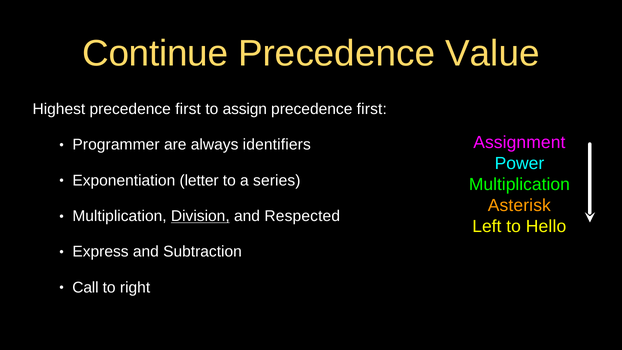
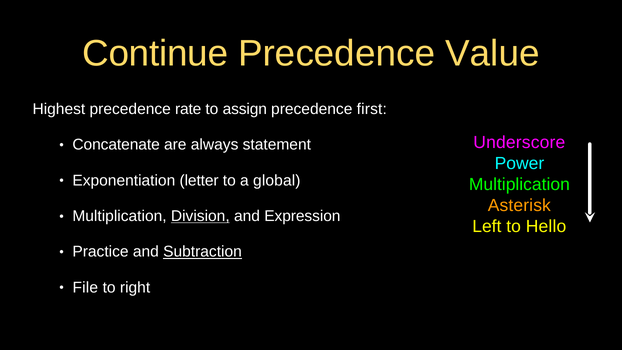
Highest precedence first: first -> rate (188, 109)
Assignment: Assignment -> Underscore (519, 142)
Programmer: Programmer -> Concatenate (116, 145)
identifiers: identifiers -> statement (277, 145)
series: series -> global (277, 180)
Respected: Respected -> Expression (302, 216)
Express: Express -> Practice (100, 252)
Subtraction underline: none -> present (203, 252)
Call: Call -> File (85, 287)
